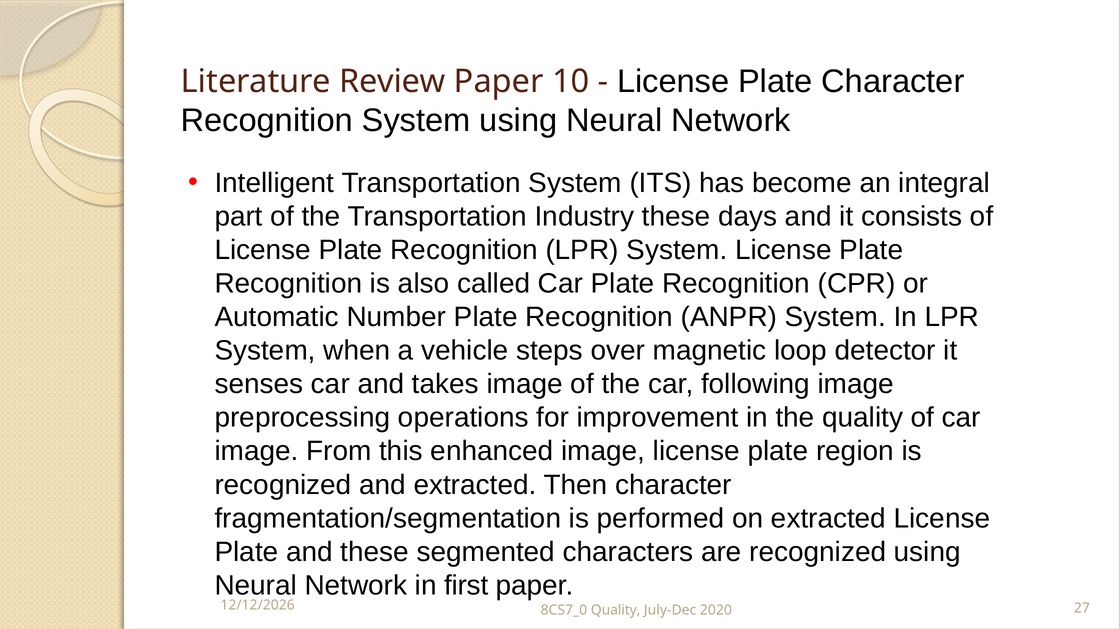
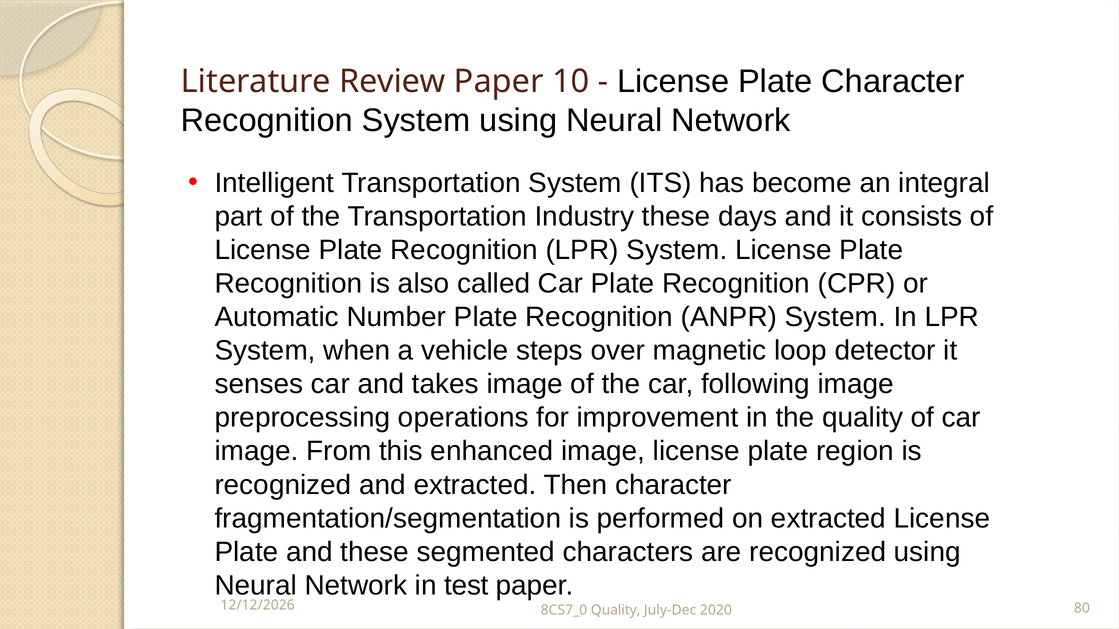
first: first -> test (466, 586)
27: 27 -> 80 (1082, 608)
